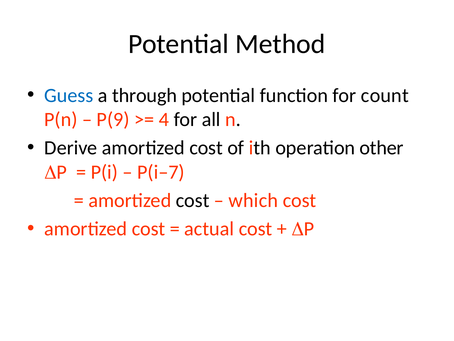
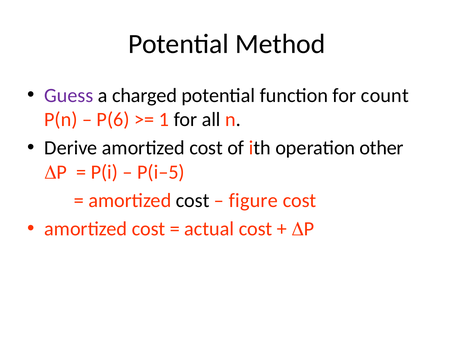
Guess colour: blue -> purple (69, 95)
through: through -> charged (145, 95)
P(9: P(9 -> P(6 (113, 119)
4: 4 -> 1 (164, 119)
P(i–7: P(i–7 -> P(i–5 (161, 172)
which: which -> figure (253, 200)
